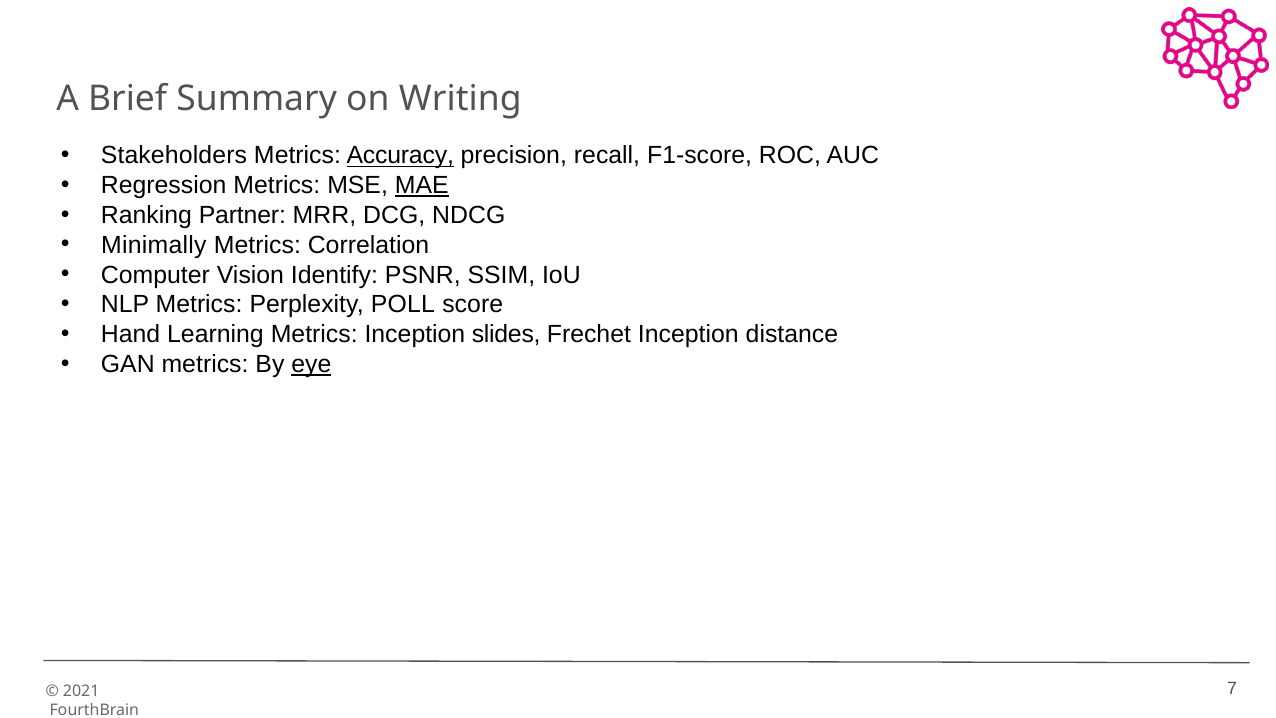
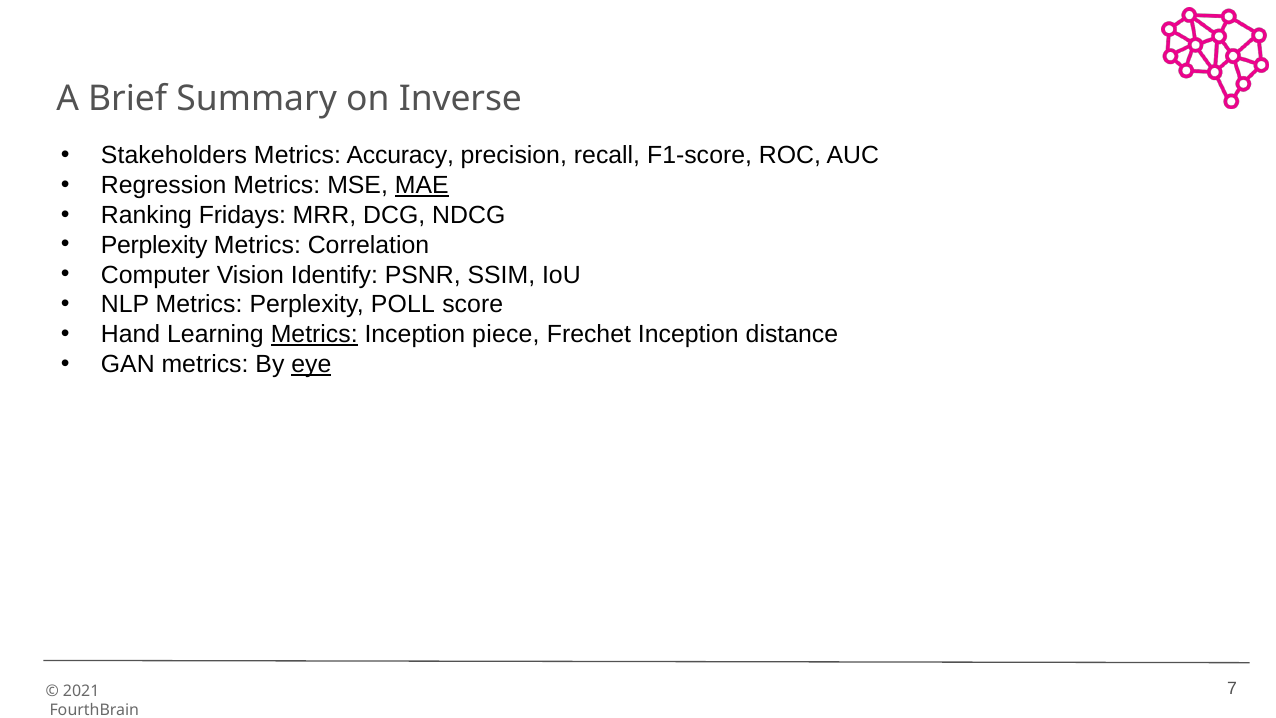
Writing: Writing -> Inverse (460, 99)
Accuracy underline: present -> none (400, 156)
Partner: Partner -> Fridays (242, 215)
Minimally: Minimally -> Perplexity (154, 245)
Metrics underline: none -> present (314, 334)
slides: slides -> piece (506, 334)
